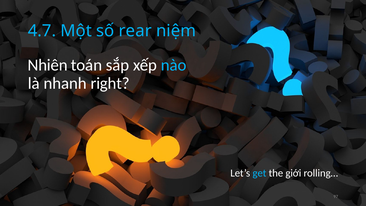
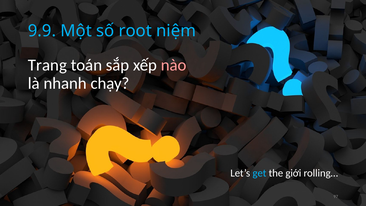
4.7: 4.7 -> 9.9 (42, 31)
rear: rear -> root (135, 31)
Nhiên: Nhiên -> Trang (47, 65)
nào colour: light blue -> pink (174, 65)
right: right -> chạy (110, 83)
